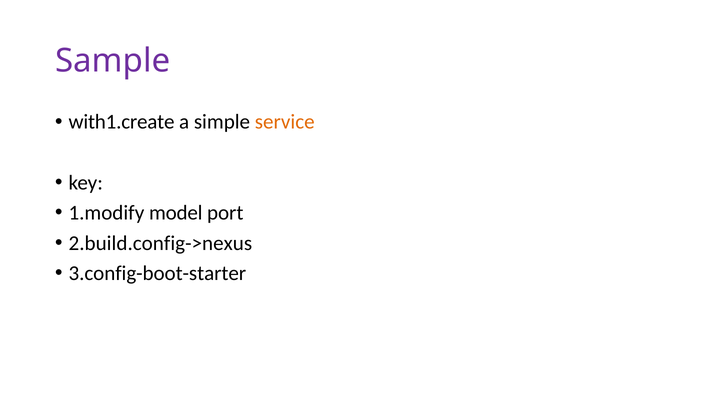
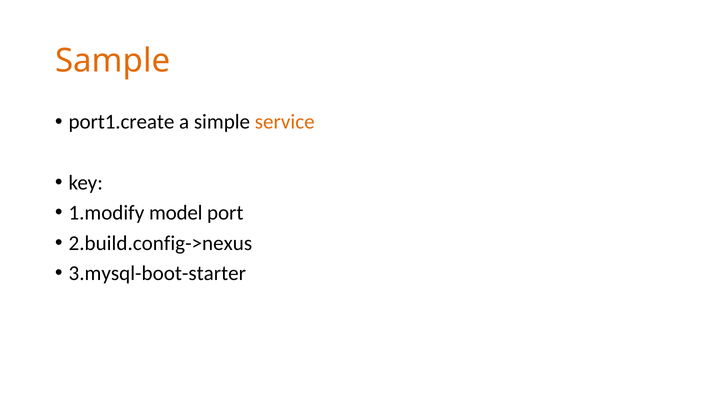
Sample colour: purple -> orange (113, 61)
with1.create: with1.create -> port1.create (121, 122)
3.config-boot-starter: 3.config-boot-starter -> 3.mysql-boot-starter (157, 273)
